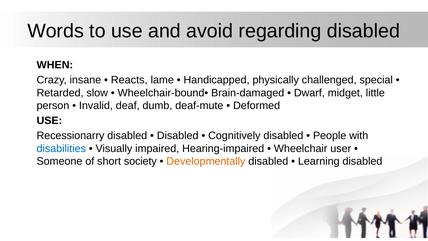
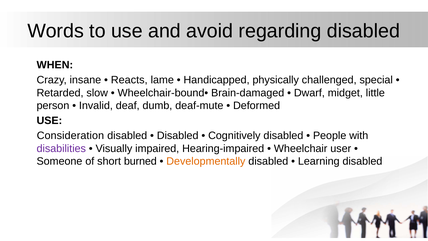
Recessionarry: Recessionarry -> Consideration (70, 136)
disabilities colour: blue -> purple (61, 148)
society: society -> burned (140, 161)
